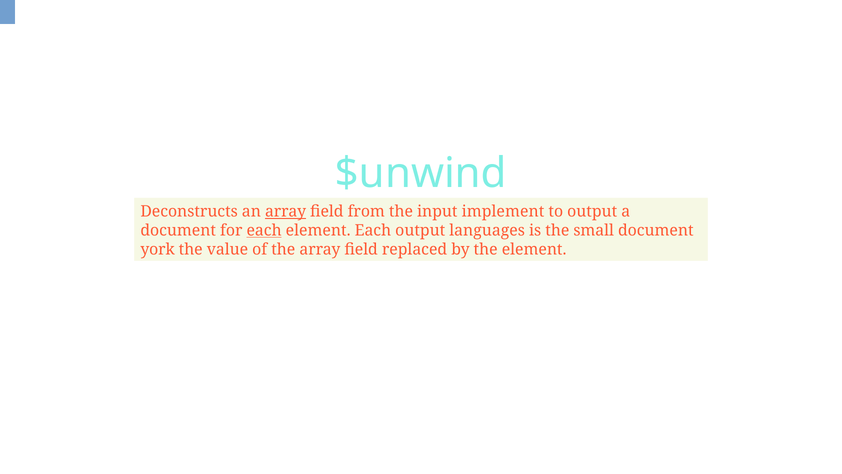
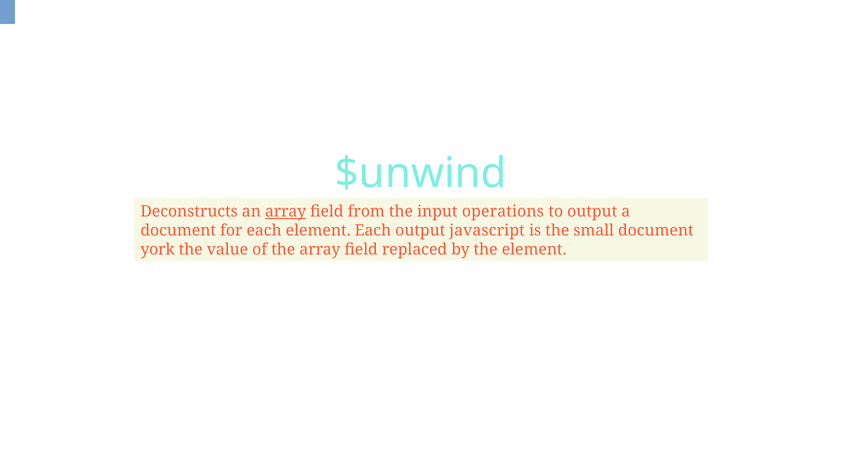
implement: implement -> operations (503, 211)
each underline: present -> none (264, 230)
languages: languages -> javascript (487, 230)
